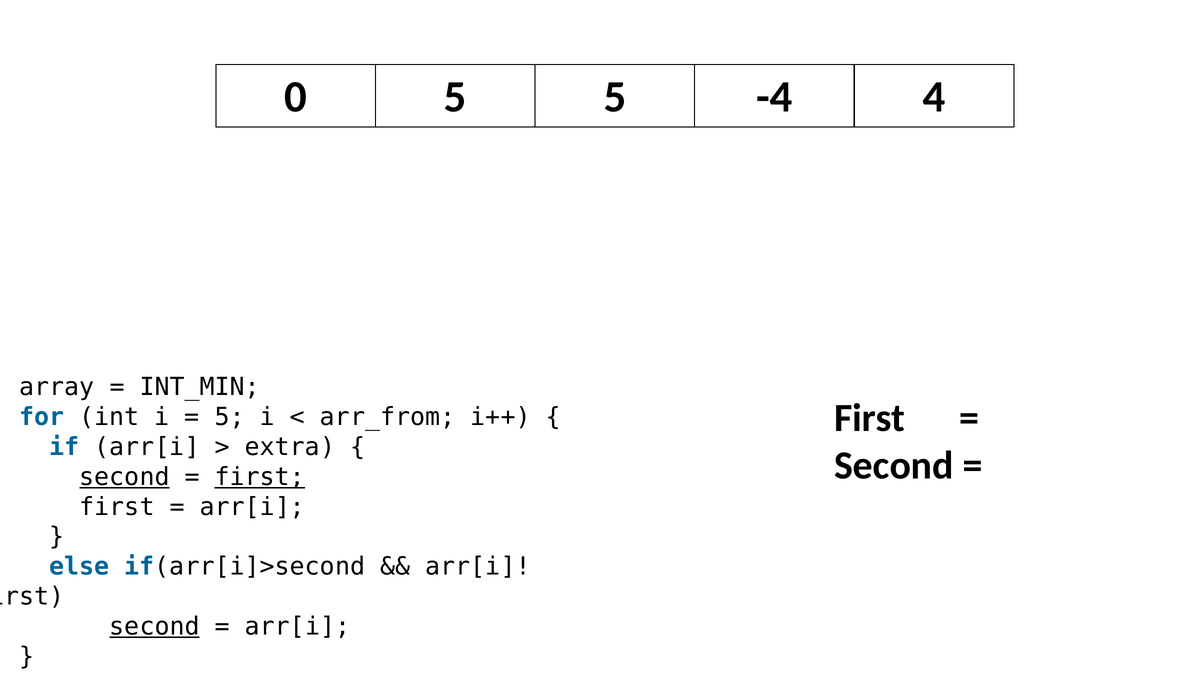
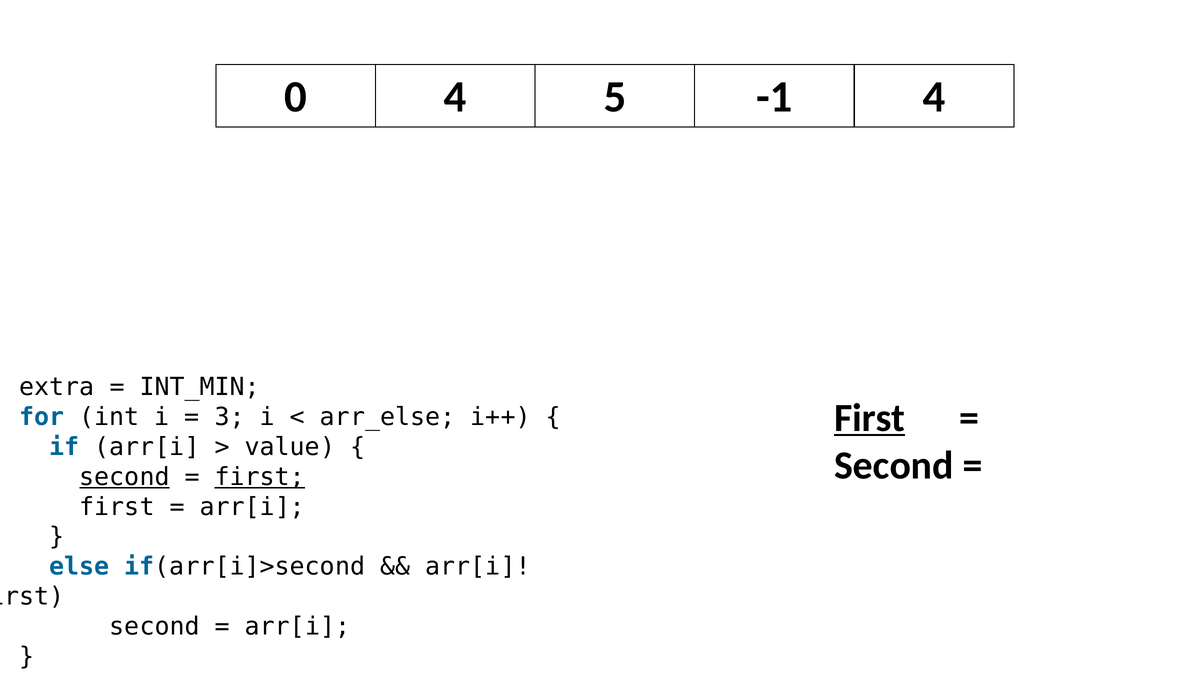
0 5: 5 -> 4 (455, 97)
-4: -4 -> -1 (774, 97)
array: array -> extra (57, 387)
First underline: none -> present (870, 418)
5: 5 -> 3 (230, 417)
arr_from: arr_from -> arr_else (388, 417)
extra: extra -> value (290, 447)
second underline: present -> none (155, 627)
